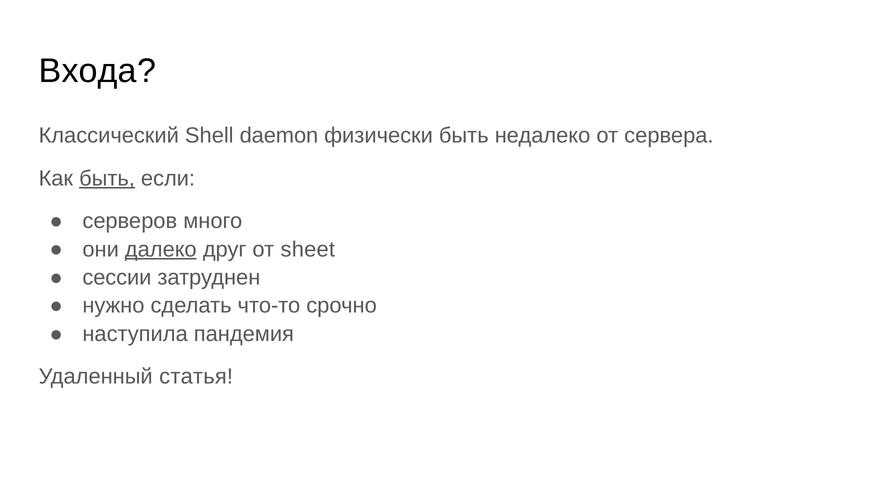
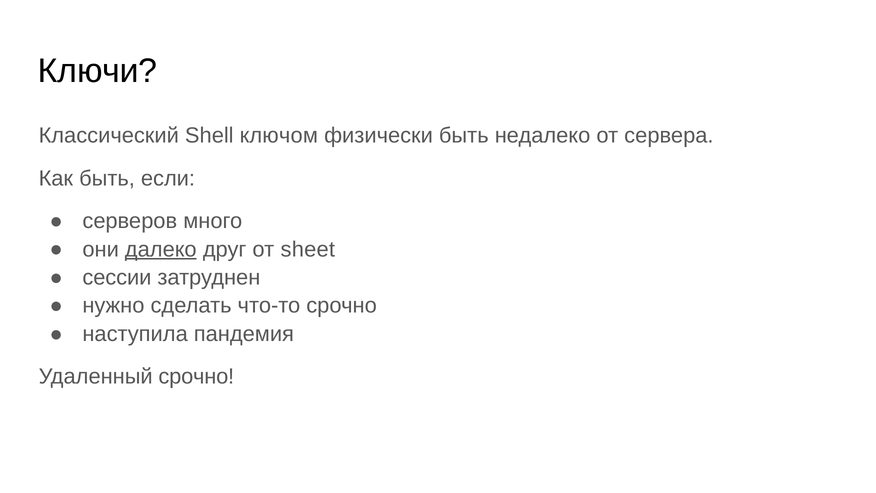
Входа: Входа -> Ключи (98, 71)
daemon: daemon -> ключом (279, 135)
быть underline: present -> none (107, 178)
Удаленный статья: статья -> срочно (196, 376)
